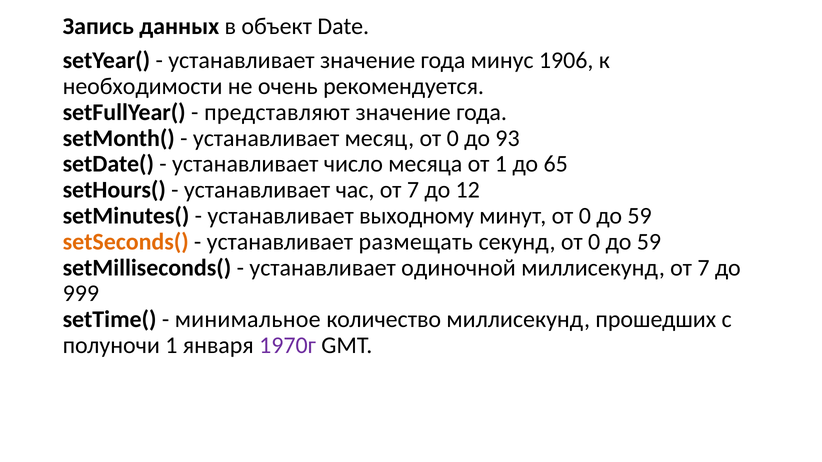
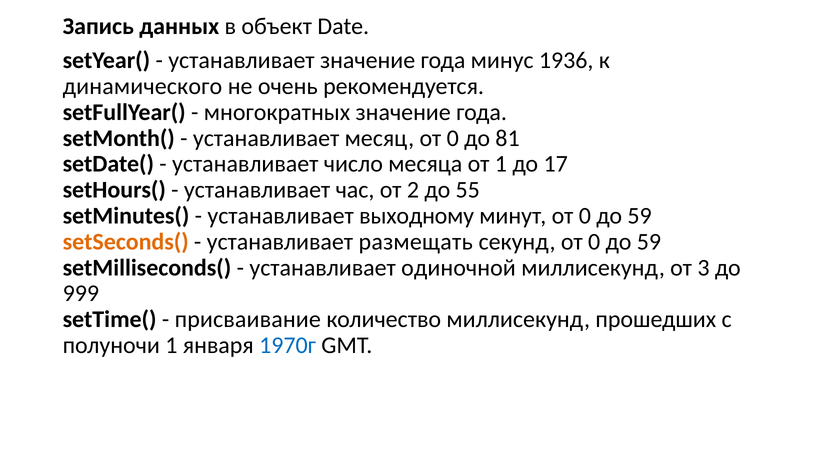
1906: 1906 -> 1936 (566, 61)
необходимости: необходимости -> динамического (142, 87)
представляют: представляют -> многократных (277, 112)
93: 93 -> 81 (508, 138)
65: 65 -> 17 (556, 164)
час от 7: 7 -> 2 (413, 190)
12: 12 -> 55 (468, 190)
миллисекунд от 7: 7 -> 3 (703, 268)
минимальное: минимальное -> присваивание (248, 320)
1970г colour: purple -> blue (288, 346)
